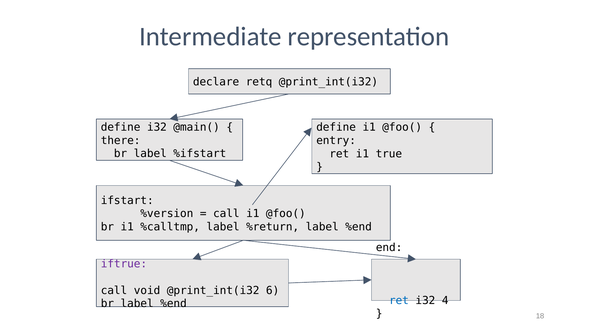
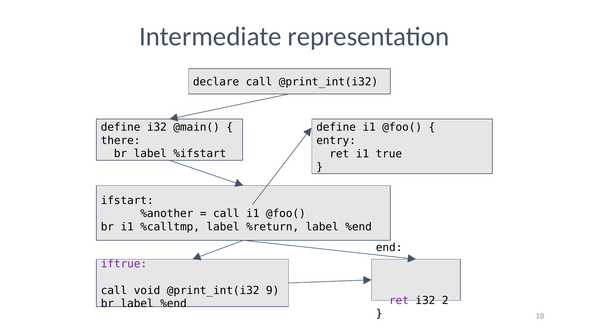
declare retq: retq -> call (259, 82)
%version: %version -> %another (167, 214)
6: 6 -> 9 (273, 291)
ret colour: blue -> purple (399, 301)
4: 4 -> 2 (445, 301)
